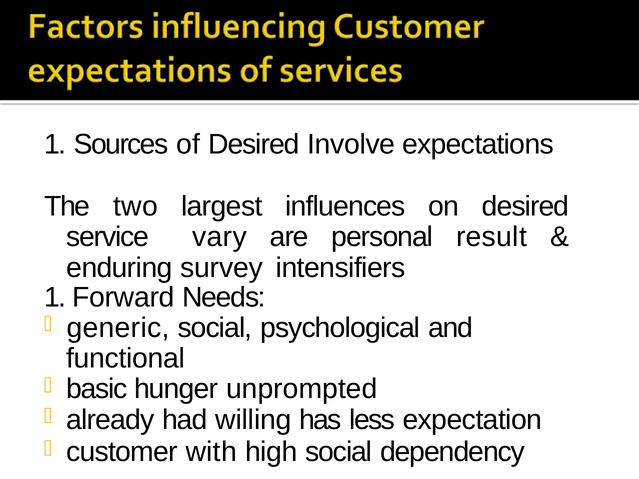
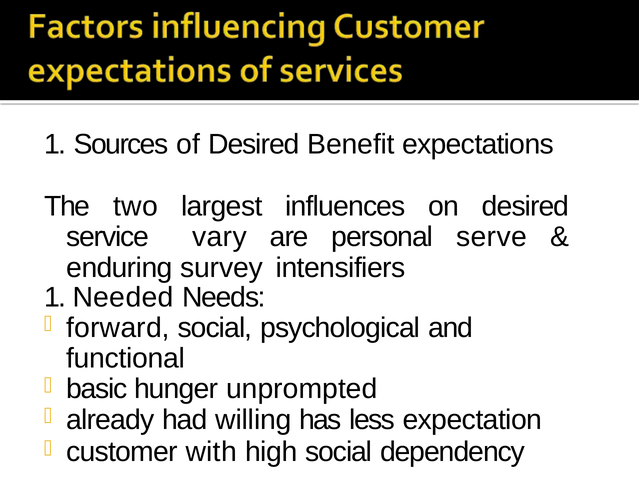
Involve: Involve -> Benefit (351, 144)
result: result -> serve (492, 237)
Forward: Forward -> Needed (123, 297)
generic: generic -> forward (118, 328)
